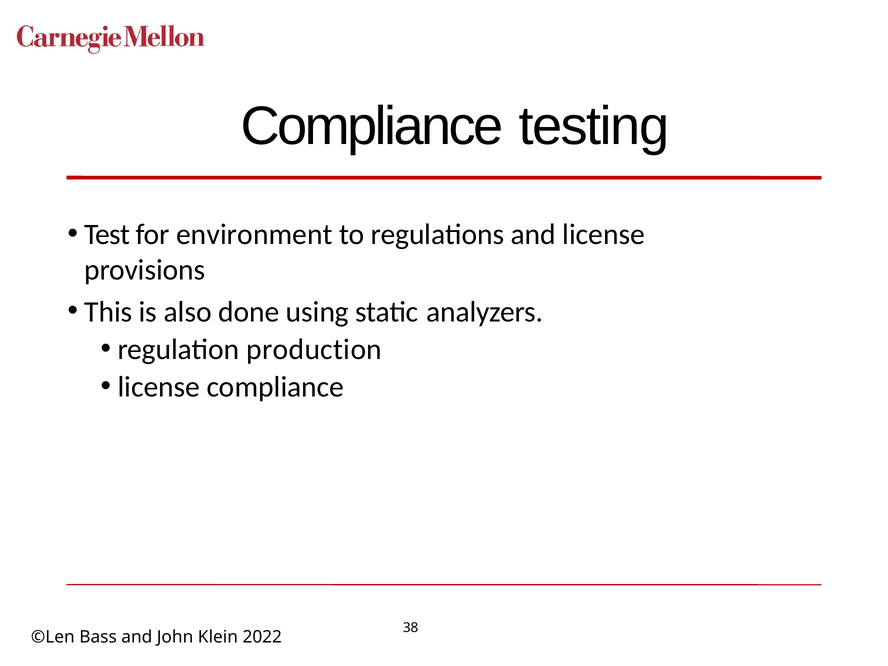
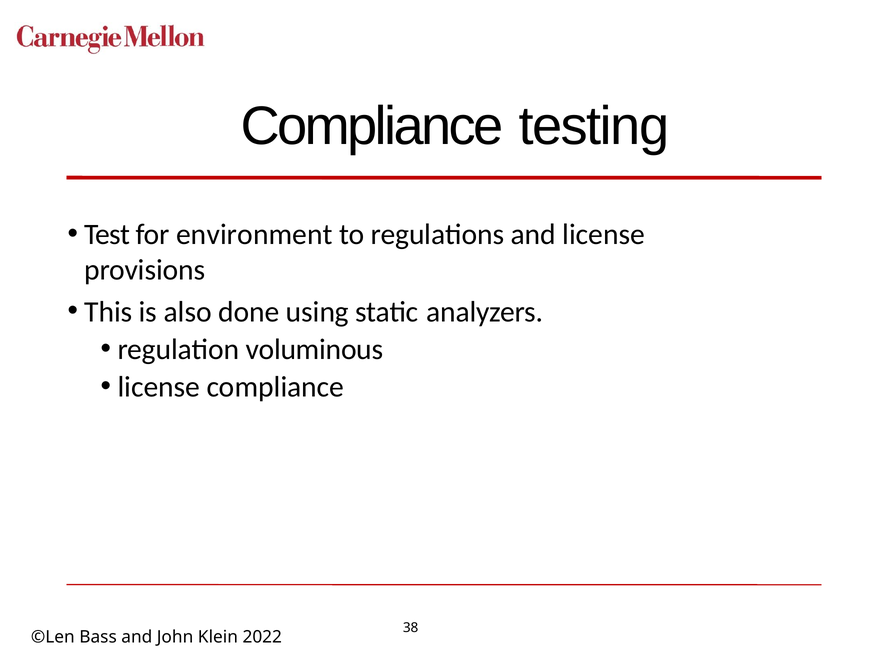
production: production -> voluminous (315, 350)
